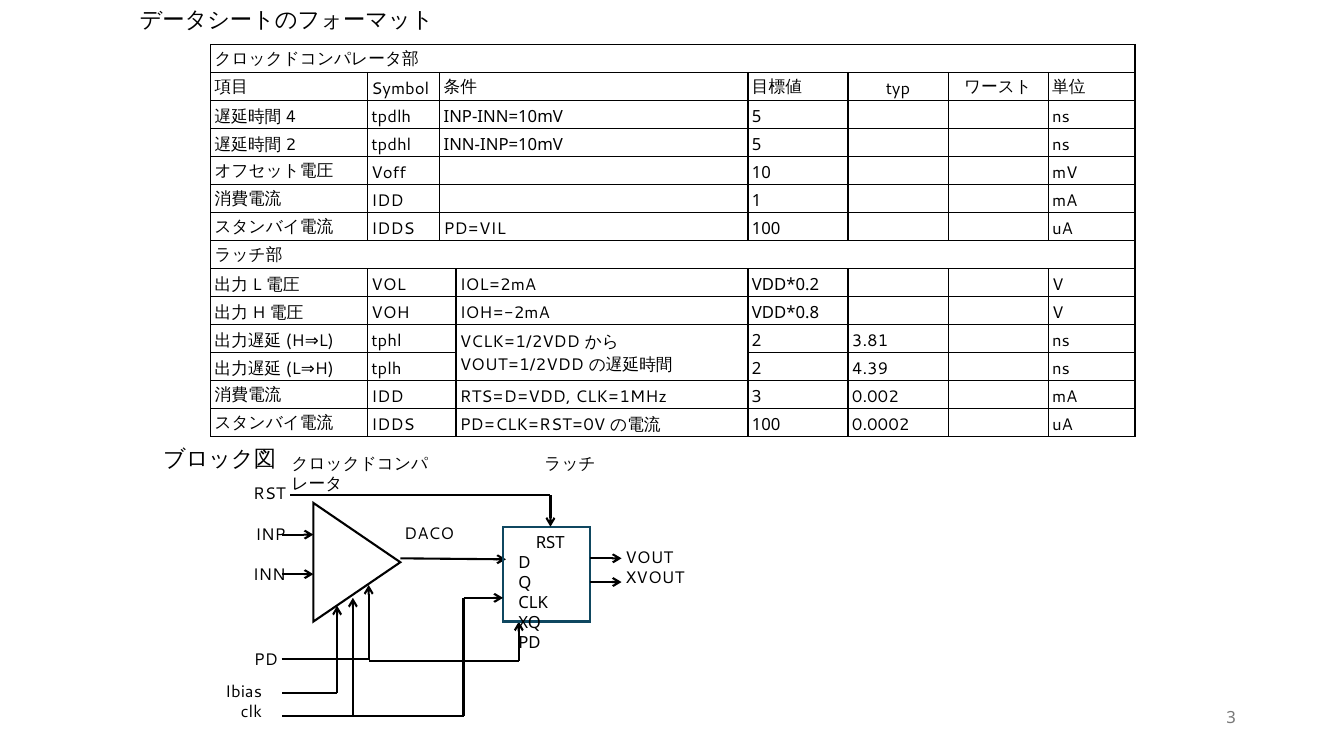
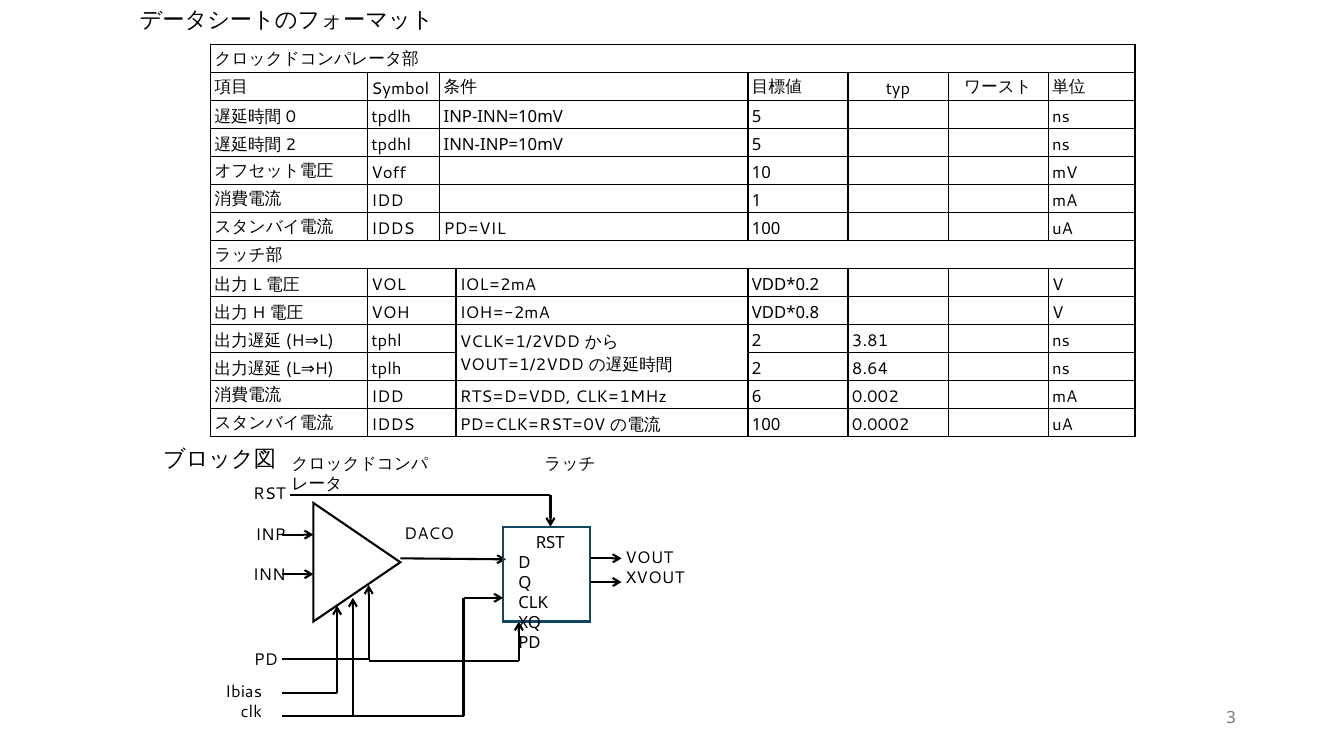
4: 4 -> 0 (291, 117)
4.39: 4.39 -> 8.64 (870, 369)
CLK=1MHz 3: 3 -> 6 (757, 397)
